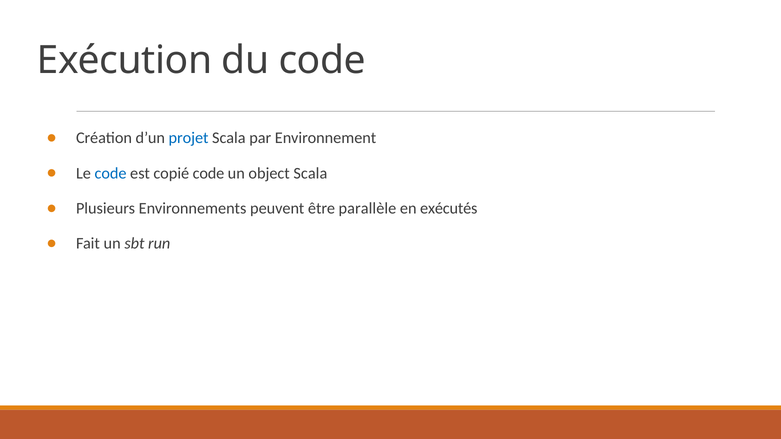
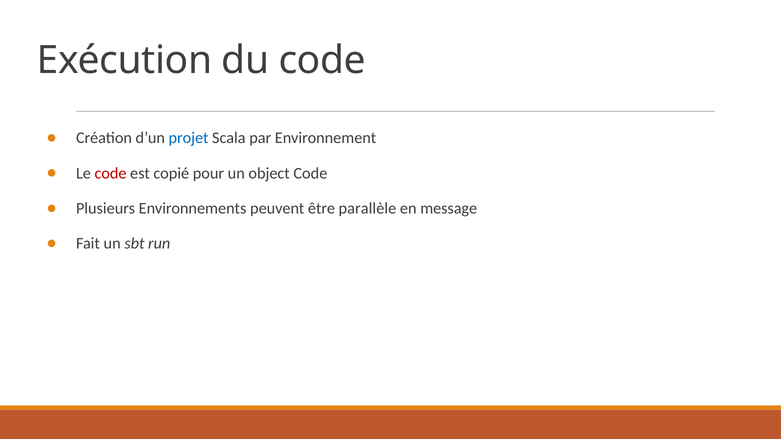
code colour: blue -> red (111, 173)
copié code: code -> pour (208, 173)
object Scala: Scala -> Code (310, 173)
exécutés: exécutés -> message (449, 208)
